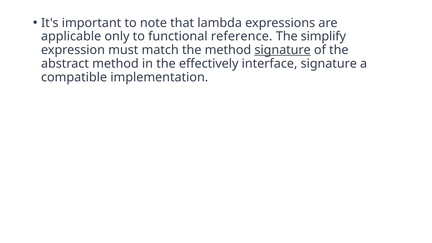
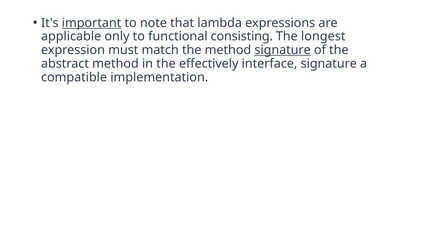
important underline: none -> present (92, 23)
reference: reference -> consisting (242, 36)
simplify: simplify -> longest (323, 36)
